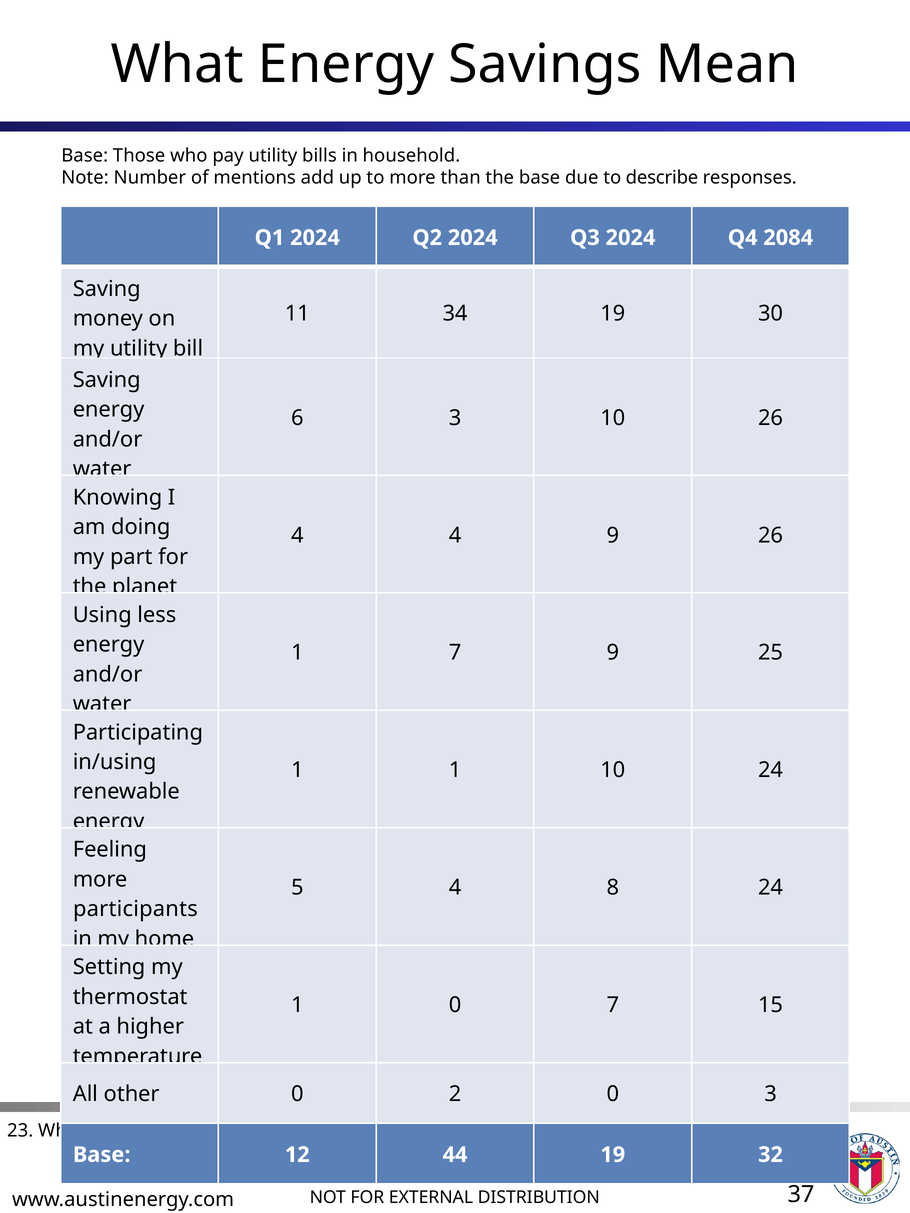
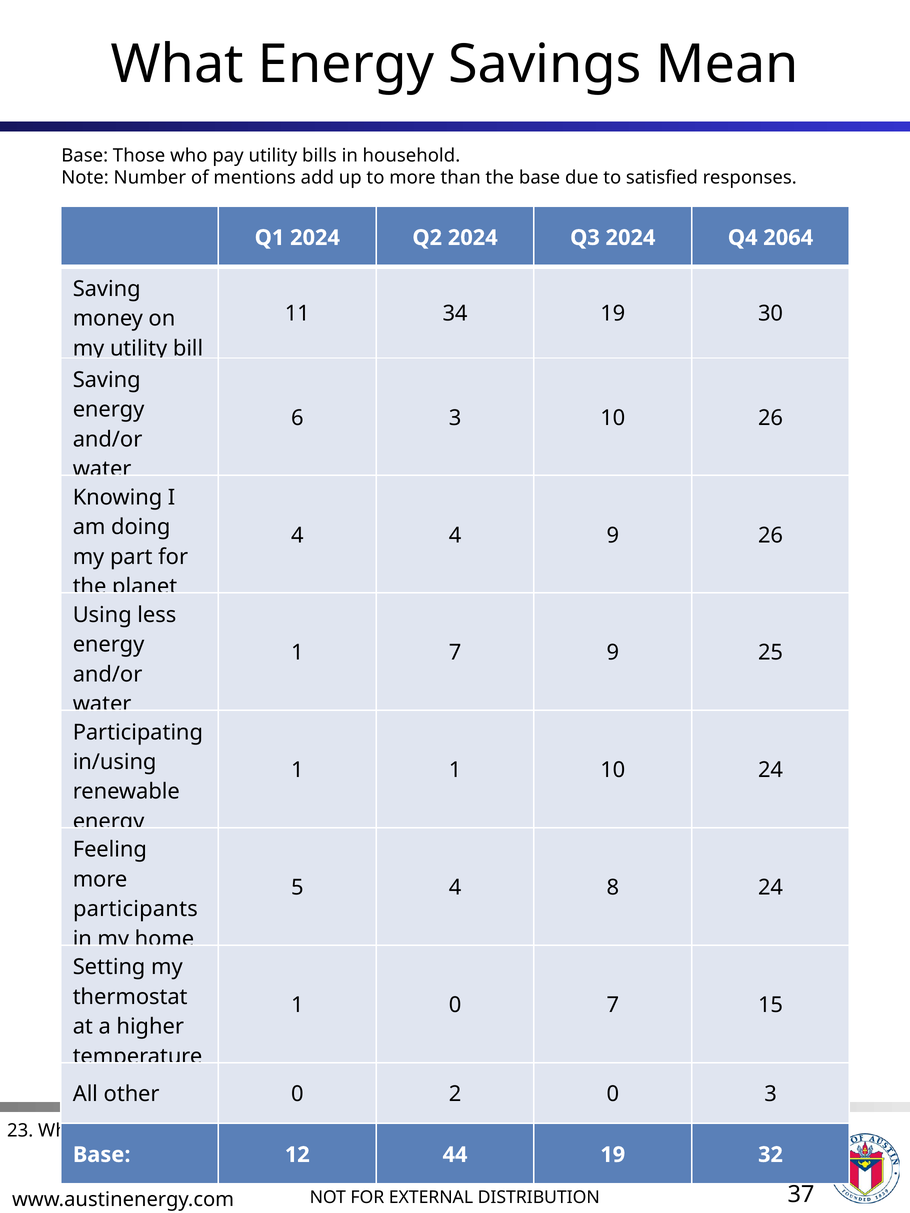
describe: describe -> satisfied (662, 178)
2084: 2084 -> 2064 (788, 238)
